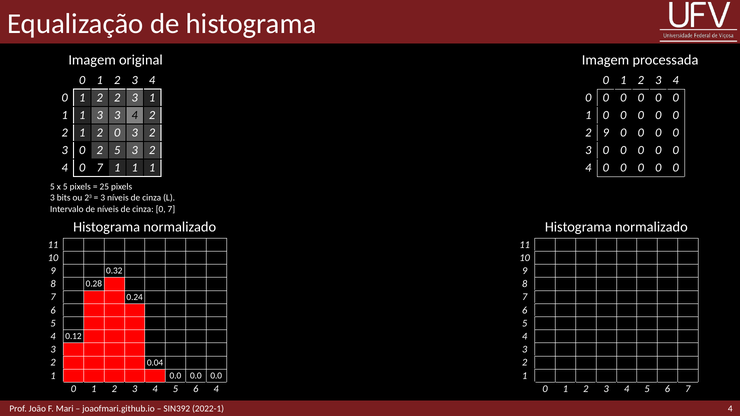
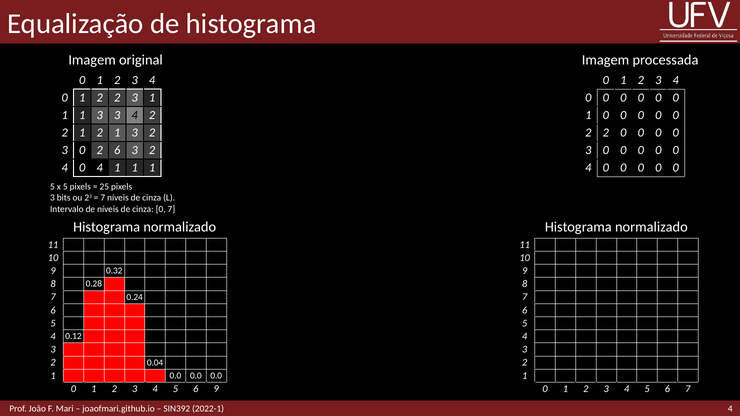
1 2 0: 0 -> 1 (117, 133)
9: 9 -> 2 (606, 133)
2 5: 5 -> 6 (117, 150)
4 0 7: 7 -> 4 (100, 168)
3: 3 -> 7 (103, 198)
6 4: 4 -> 9 (216, 389)
